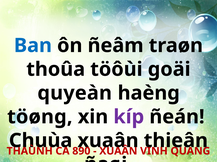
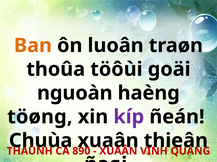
Ban colour: blue -> orange (33, 46)
ñeâm: ñeâm -> luoân (116, 46)
quyeàn: quyeàn -> nguoàn (75, 93)
